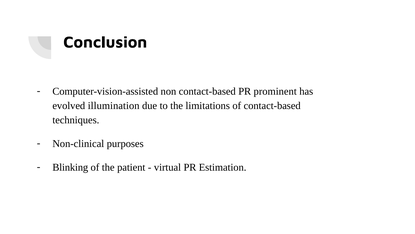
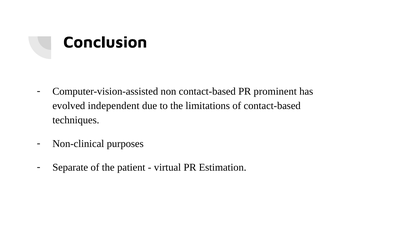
illumination: illumination -> independent (114, 106)
Blinking: Blinking -> Separate (70, 167)
